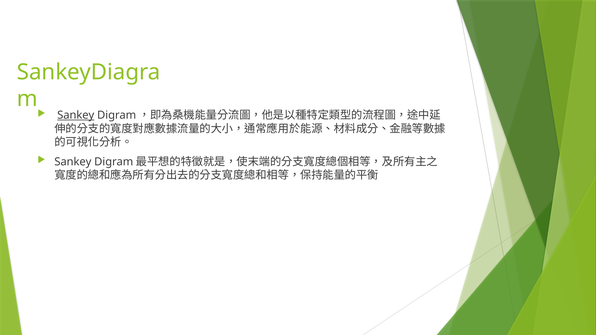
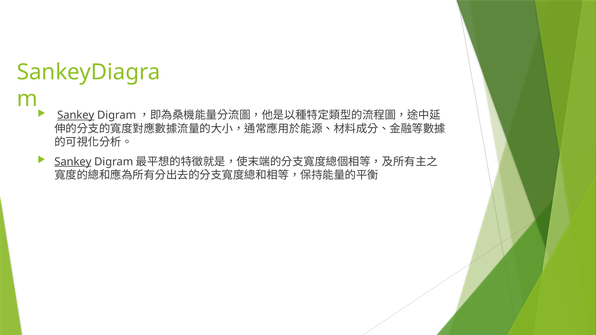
Sankey underline: none -> present (73, 162)
